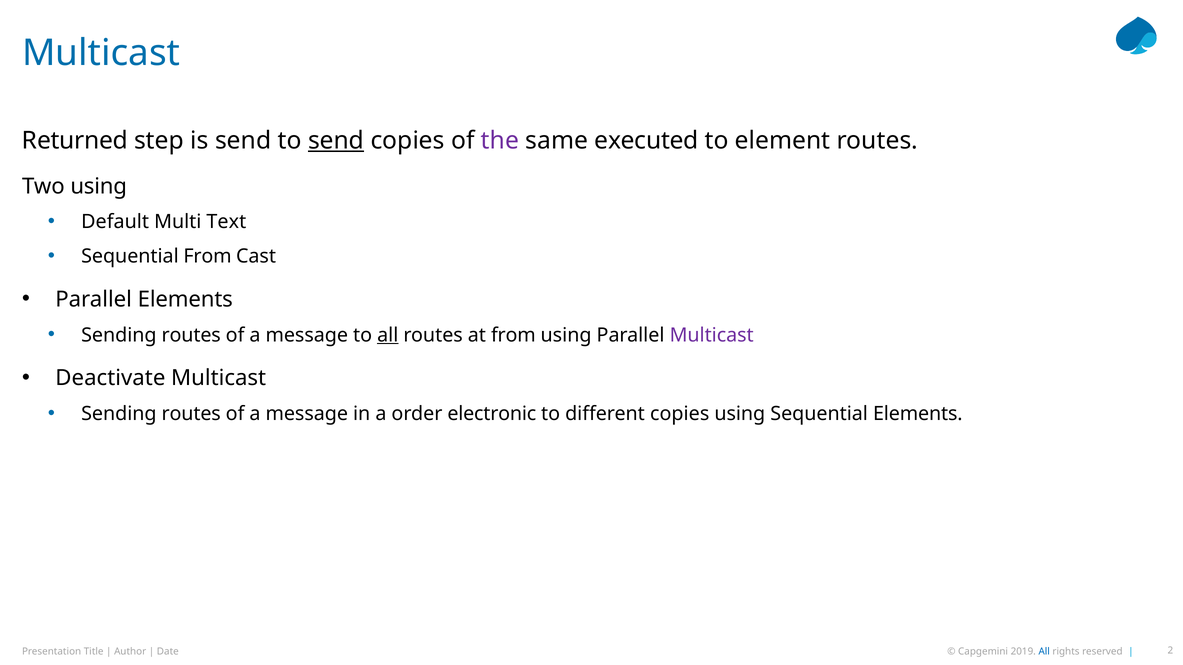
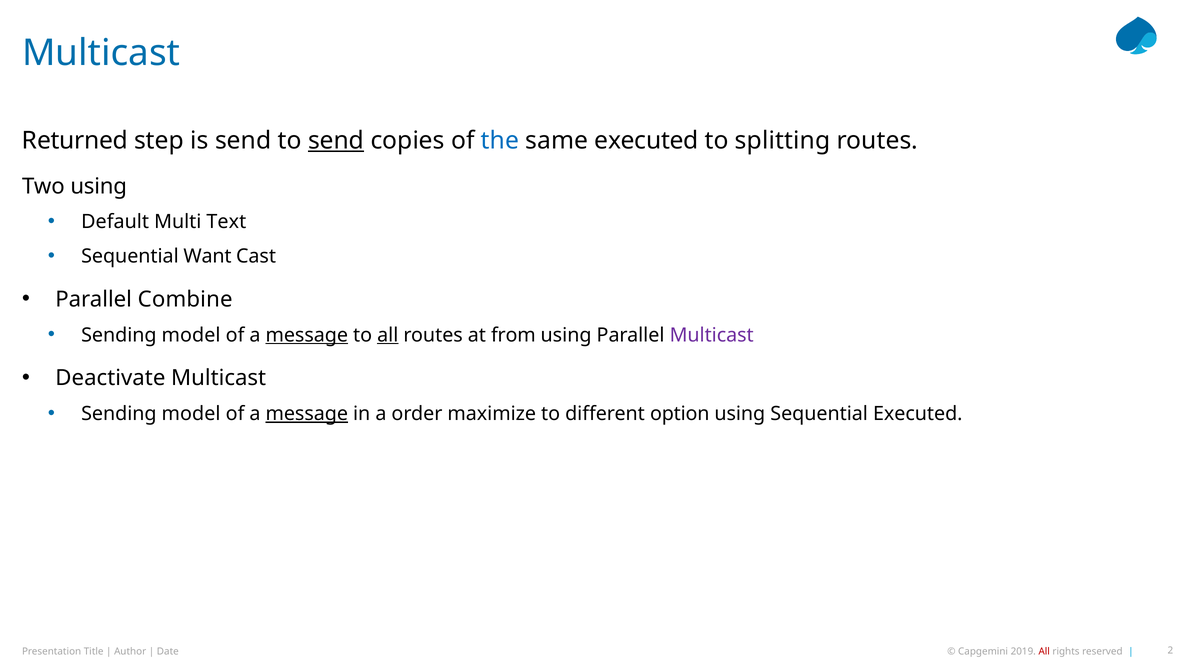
the colour: purple -> blue (500, 141)
element: element -> splitting (783, 141)
Sequential From: From -> Want (208, 257)
Parallel Elements: Elements -> Combine (185, 300)
routes: routes -> model (191, 335)
message underline: none -> present (307, 335)
routes: routes -> model (191, 414)
message underline: none -> present (307, 414)
electronic: electronic -> maximize (492, 414)
different copies: copies -> option (680, 414)
Sequential Elements: Elements -> Executed (918, 414)
All colour: blue -> red (1044, 652)
